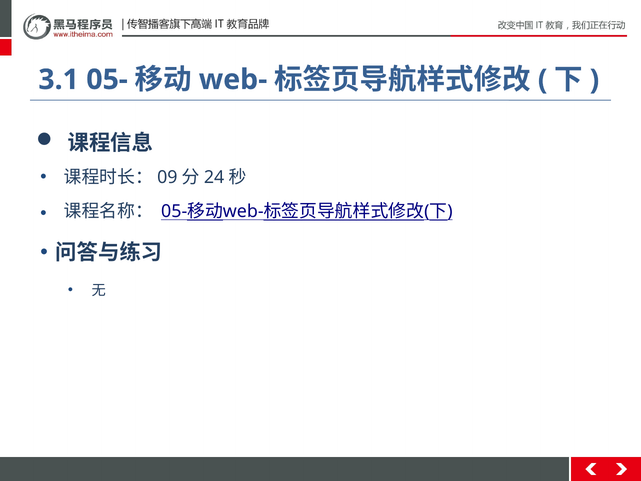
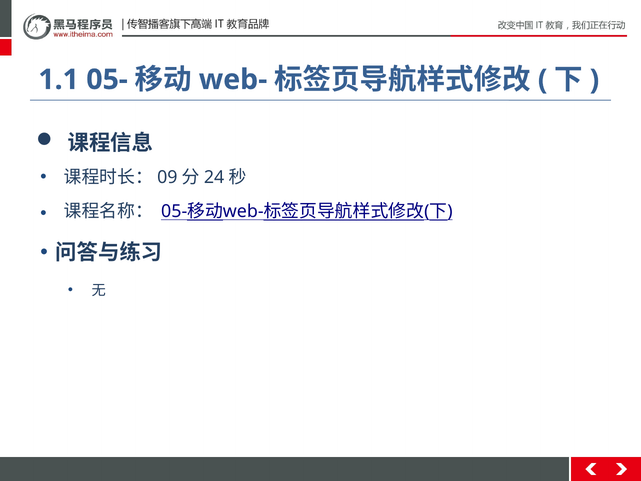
3.1: 3.1 -> 1.1 (59, 80)
